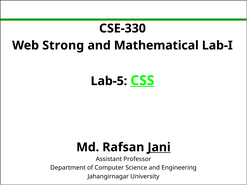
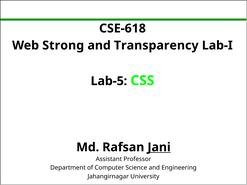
CSE-330: CSE-330 -> CSE-618 (122, 28)
Mathematical: Mathematical -> Transparency (156, 45)
CSS underline: present -> none (142, 81)
